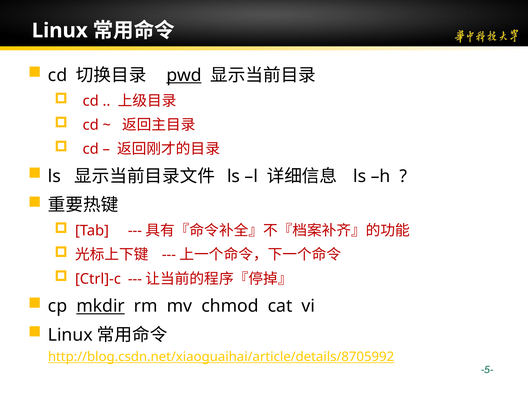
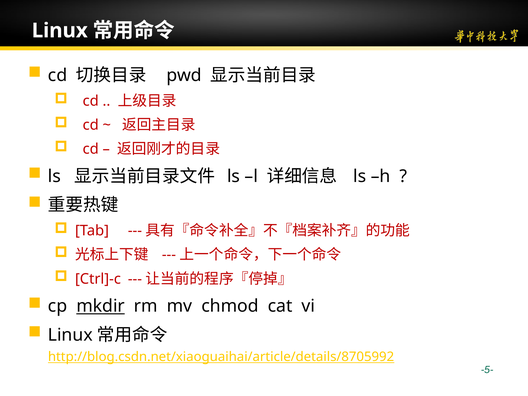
pwd underline: present -> none (184, 75)
